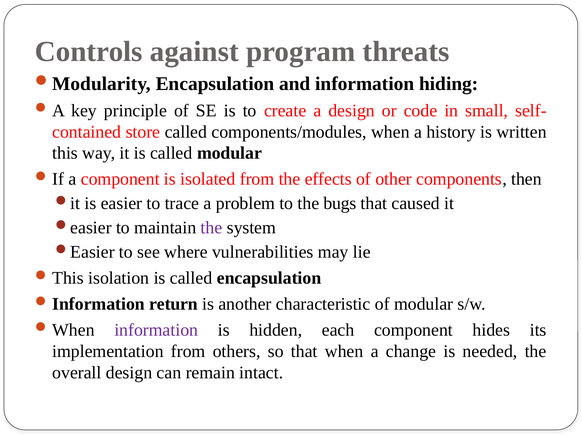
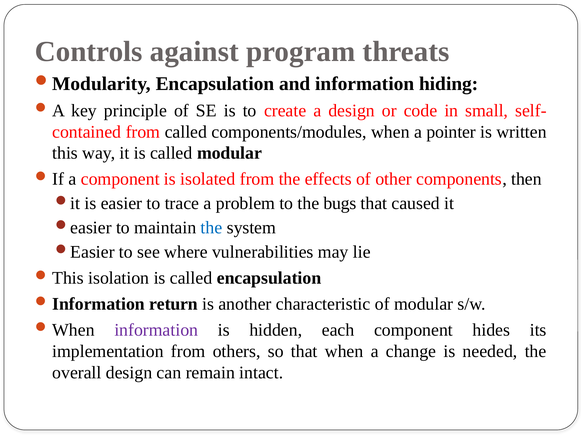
store: store -> from (143, 132)
history: history -> pointer (451, 132)
the colour: purple -> blue (211, 228)
